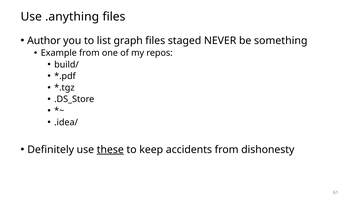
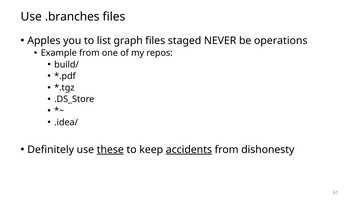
.anything: .anything -> .branches (72, 17)
Author: Author -> Apples (44, 41)
something: something -> operations (281, 41)
accidents underline: none -> present (189, 150)
